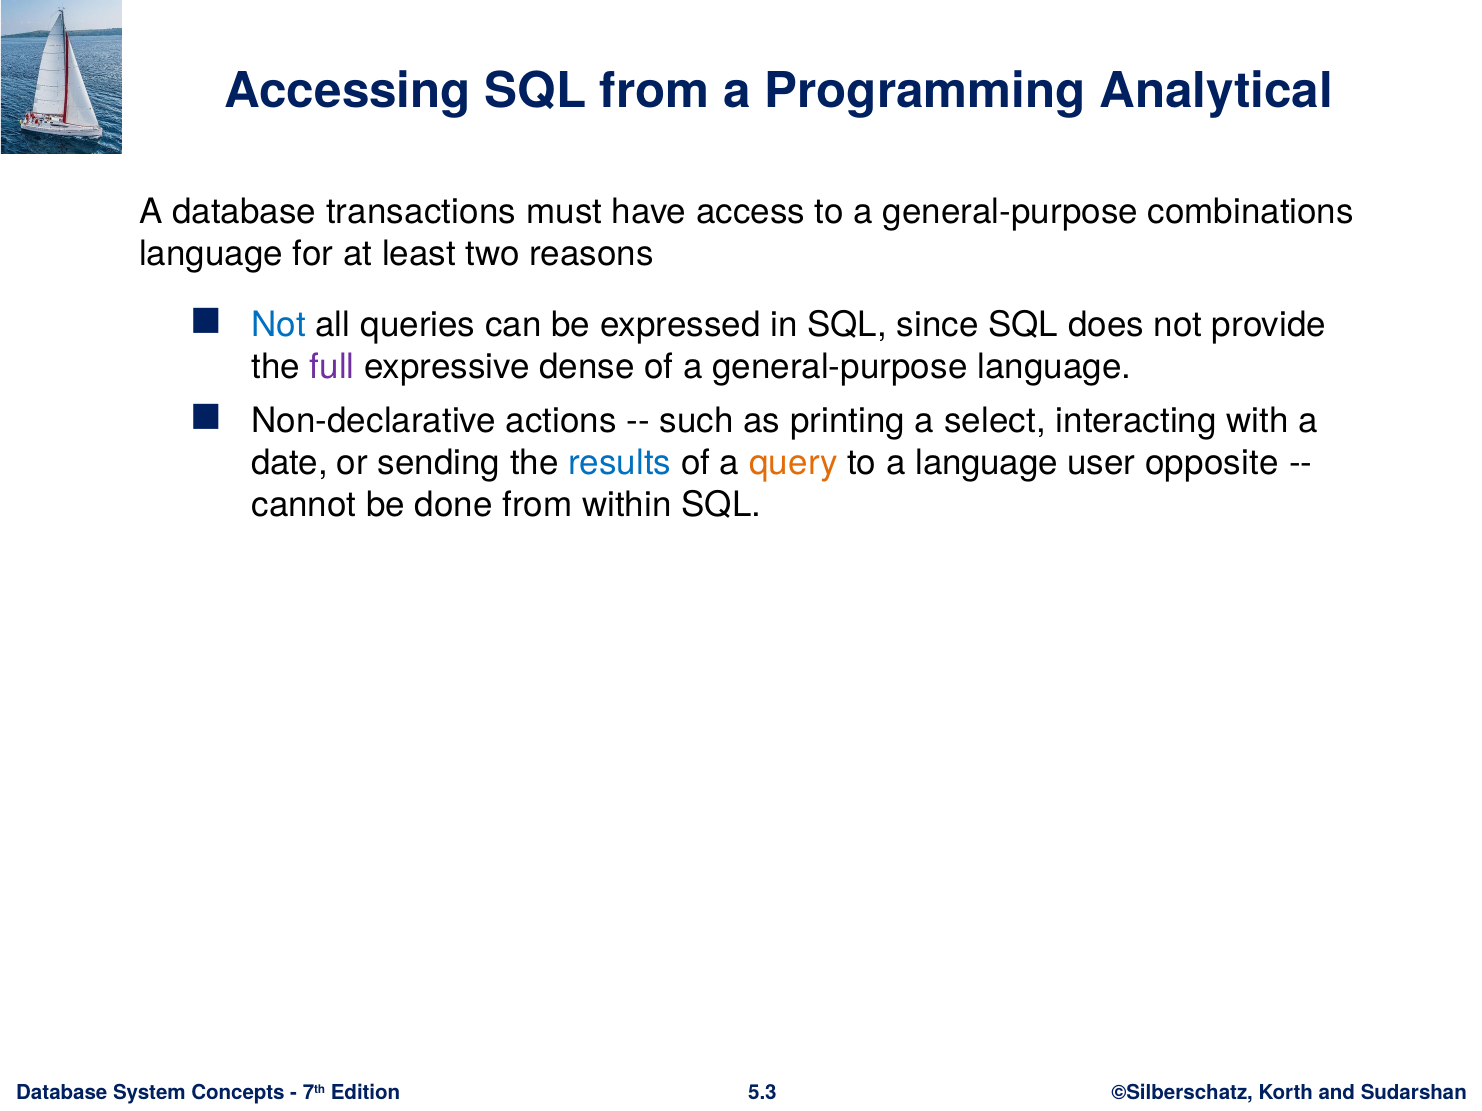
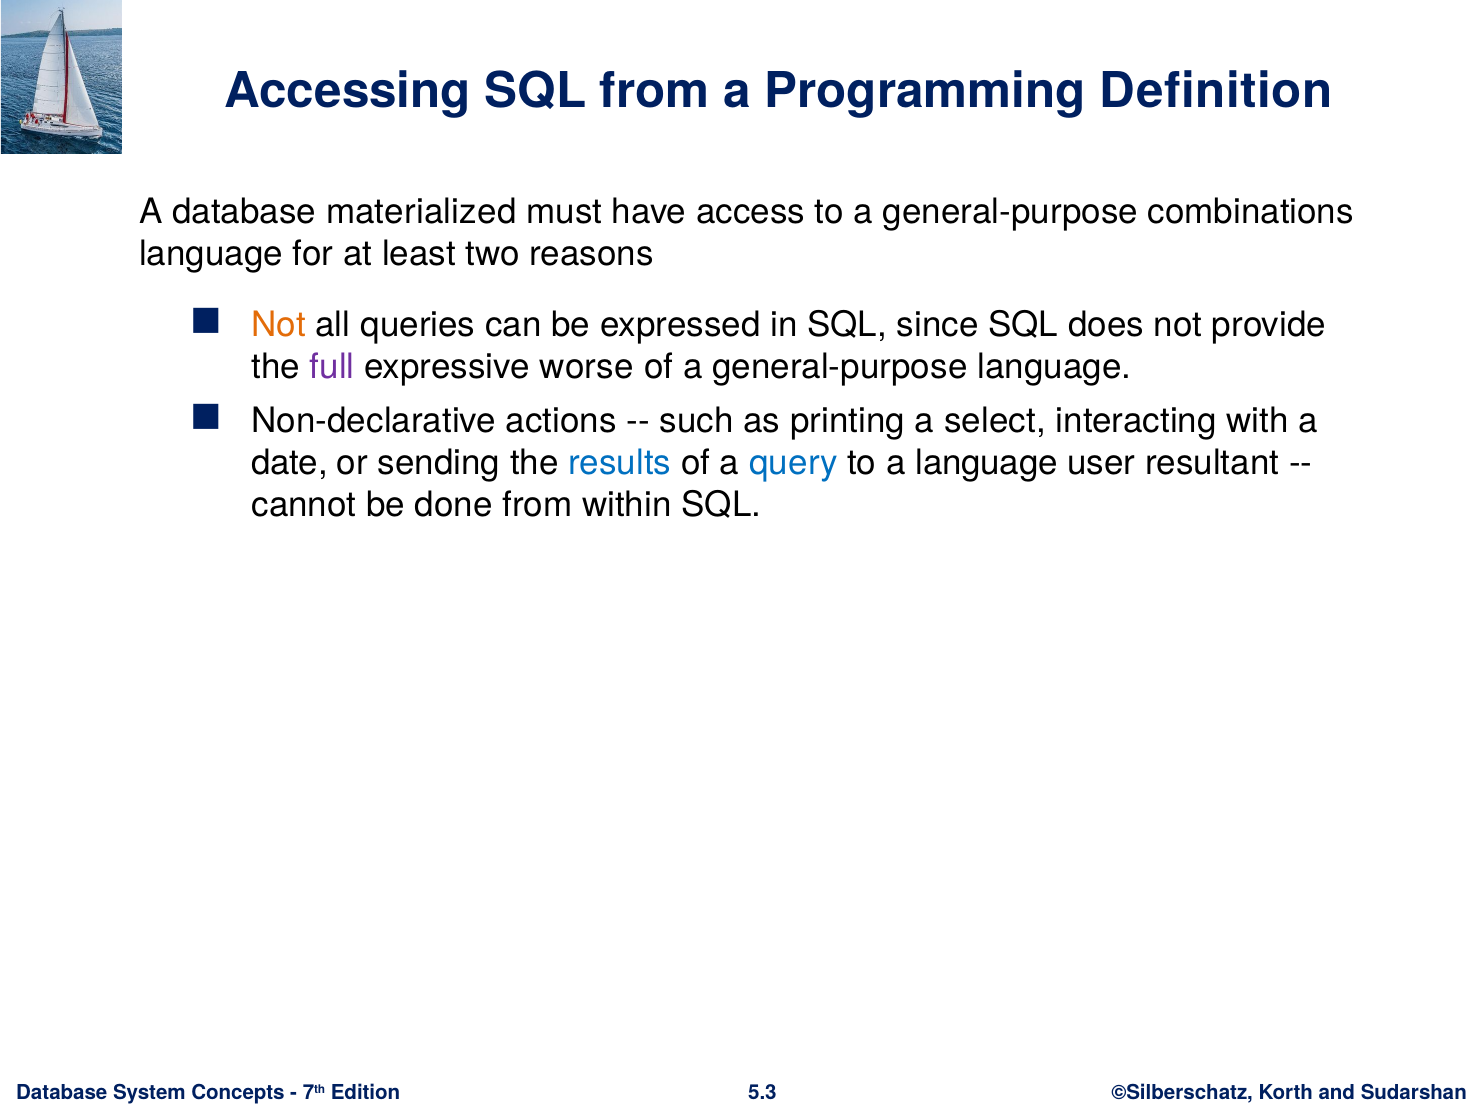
Analytical: Analytical -> Definition (1216, 92)
transactions: transactions -> materialized (421, 212)
Not colour: blue -> orange (279, 325)
dense: dense -> worse (587, 367)
query colour: orange -> blue (793, 463)
opposite: opposite -> resultant (1212, 463)
